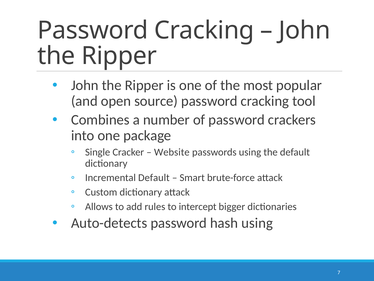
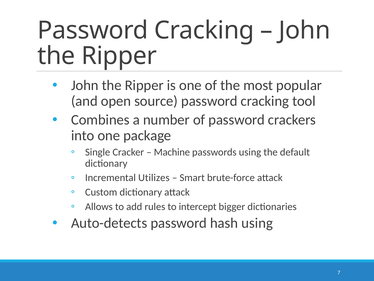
Website: Website -> Machine (172, 152)
Incremental Default: Default -> Utilizes (154, 177)
